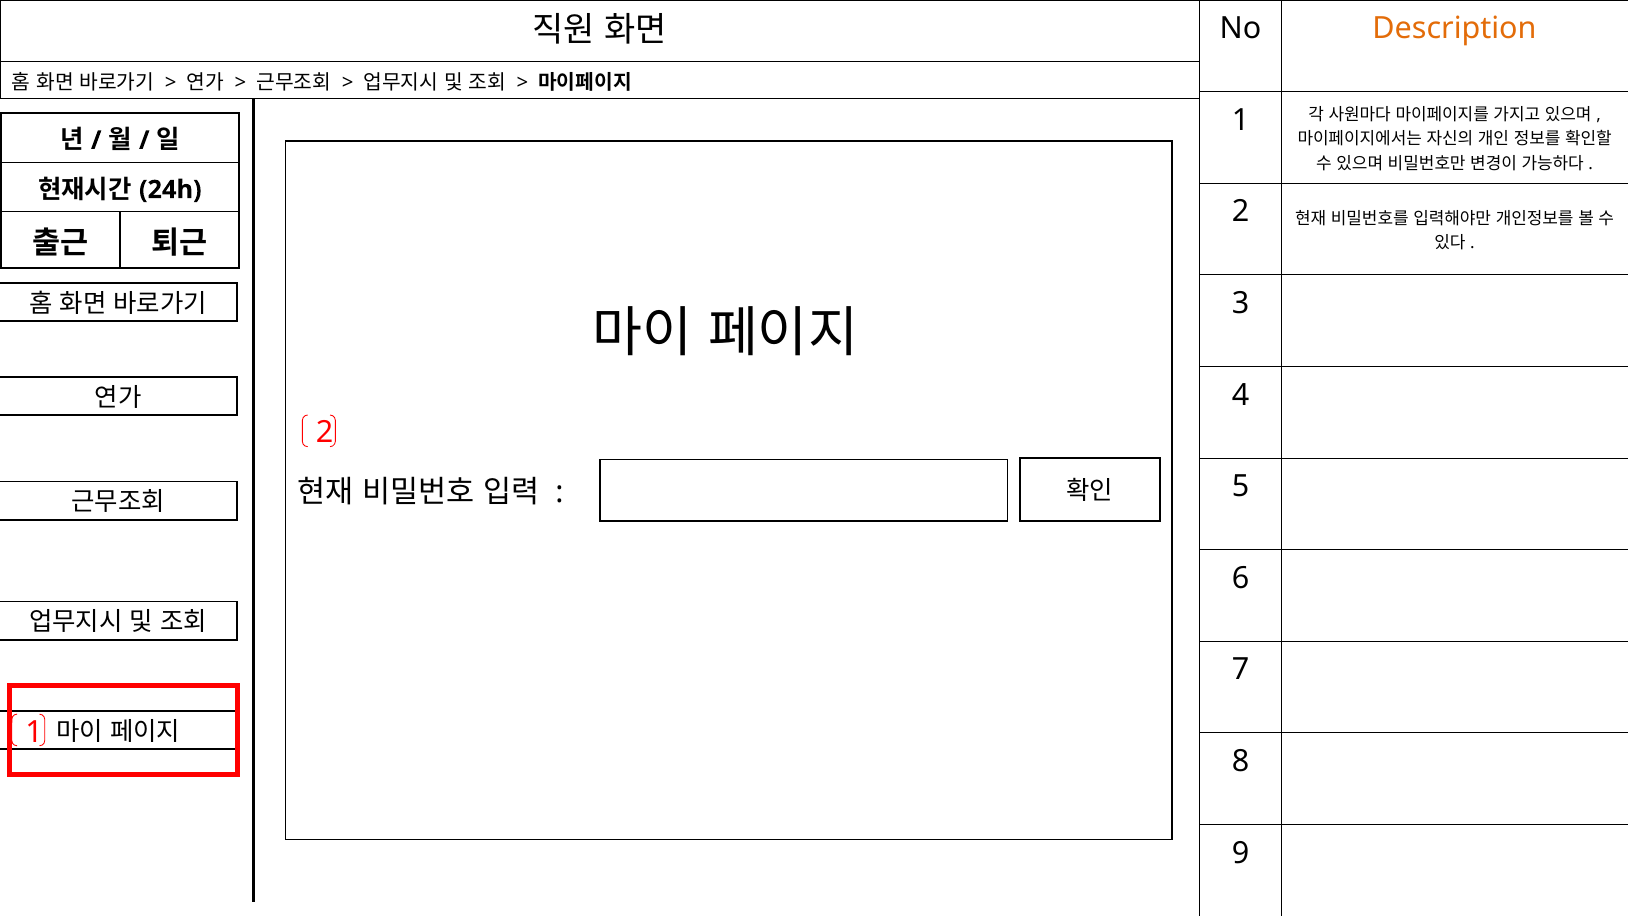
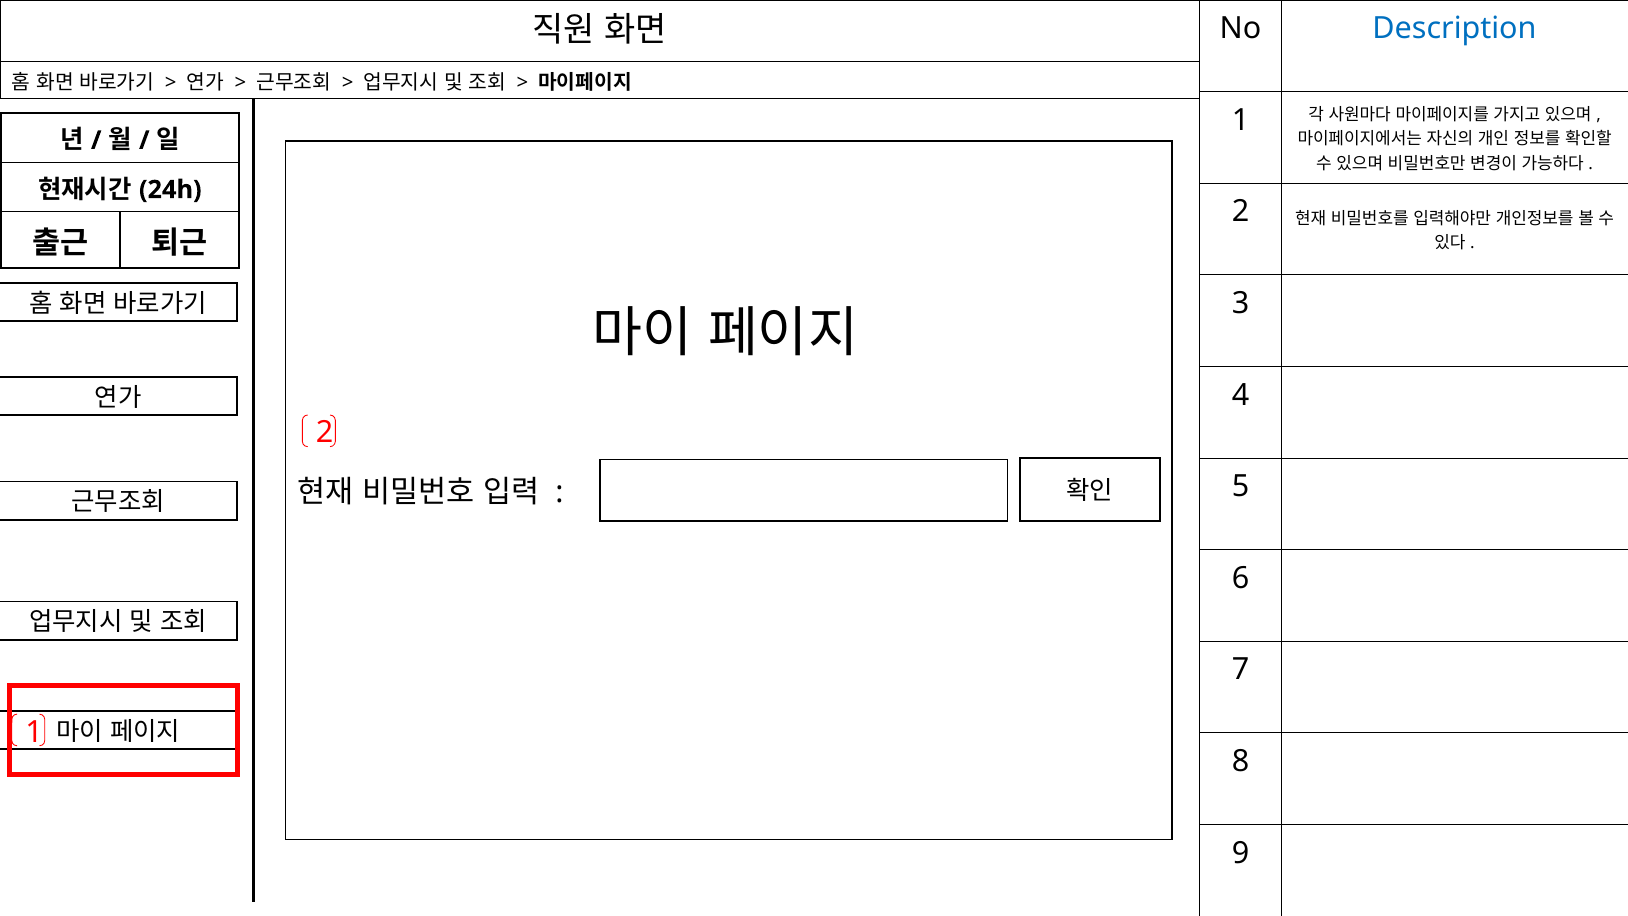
Description colour: orange -> blue (1455, 29)
